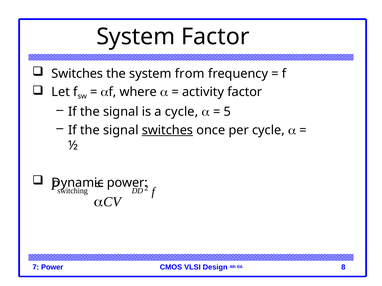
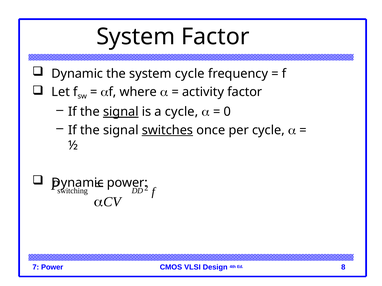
Switches: Switches -> Dynamic (77, 74)
system from: from -> cycle (190, 74)
signal underline: none -> present (121, 112)
5: 5 -> 0 (227, 112)
